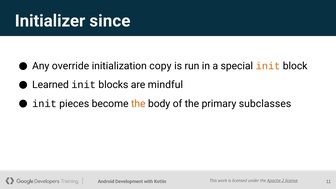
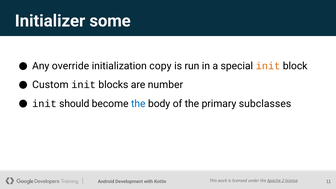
since: since -> some (110, 21)
Learned: Learned -> Custom (50, 85)
mindful: mindful -> number (165, 85)
pieces: pieces -> should (74, 104)
the colour: orange -> blue (138, 104)
